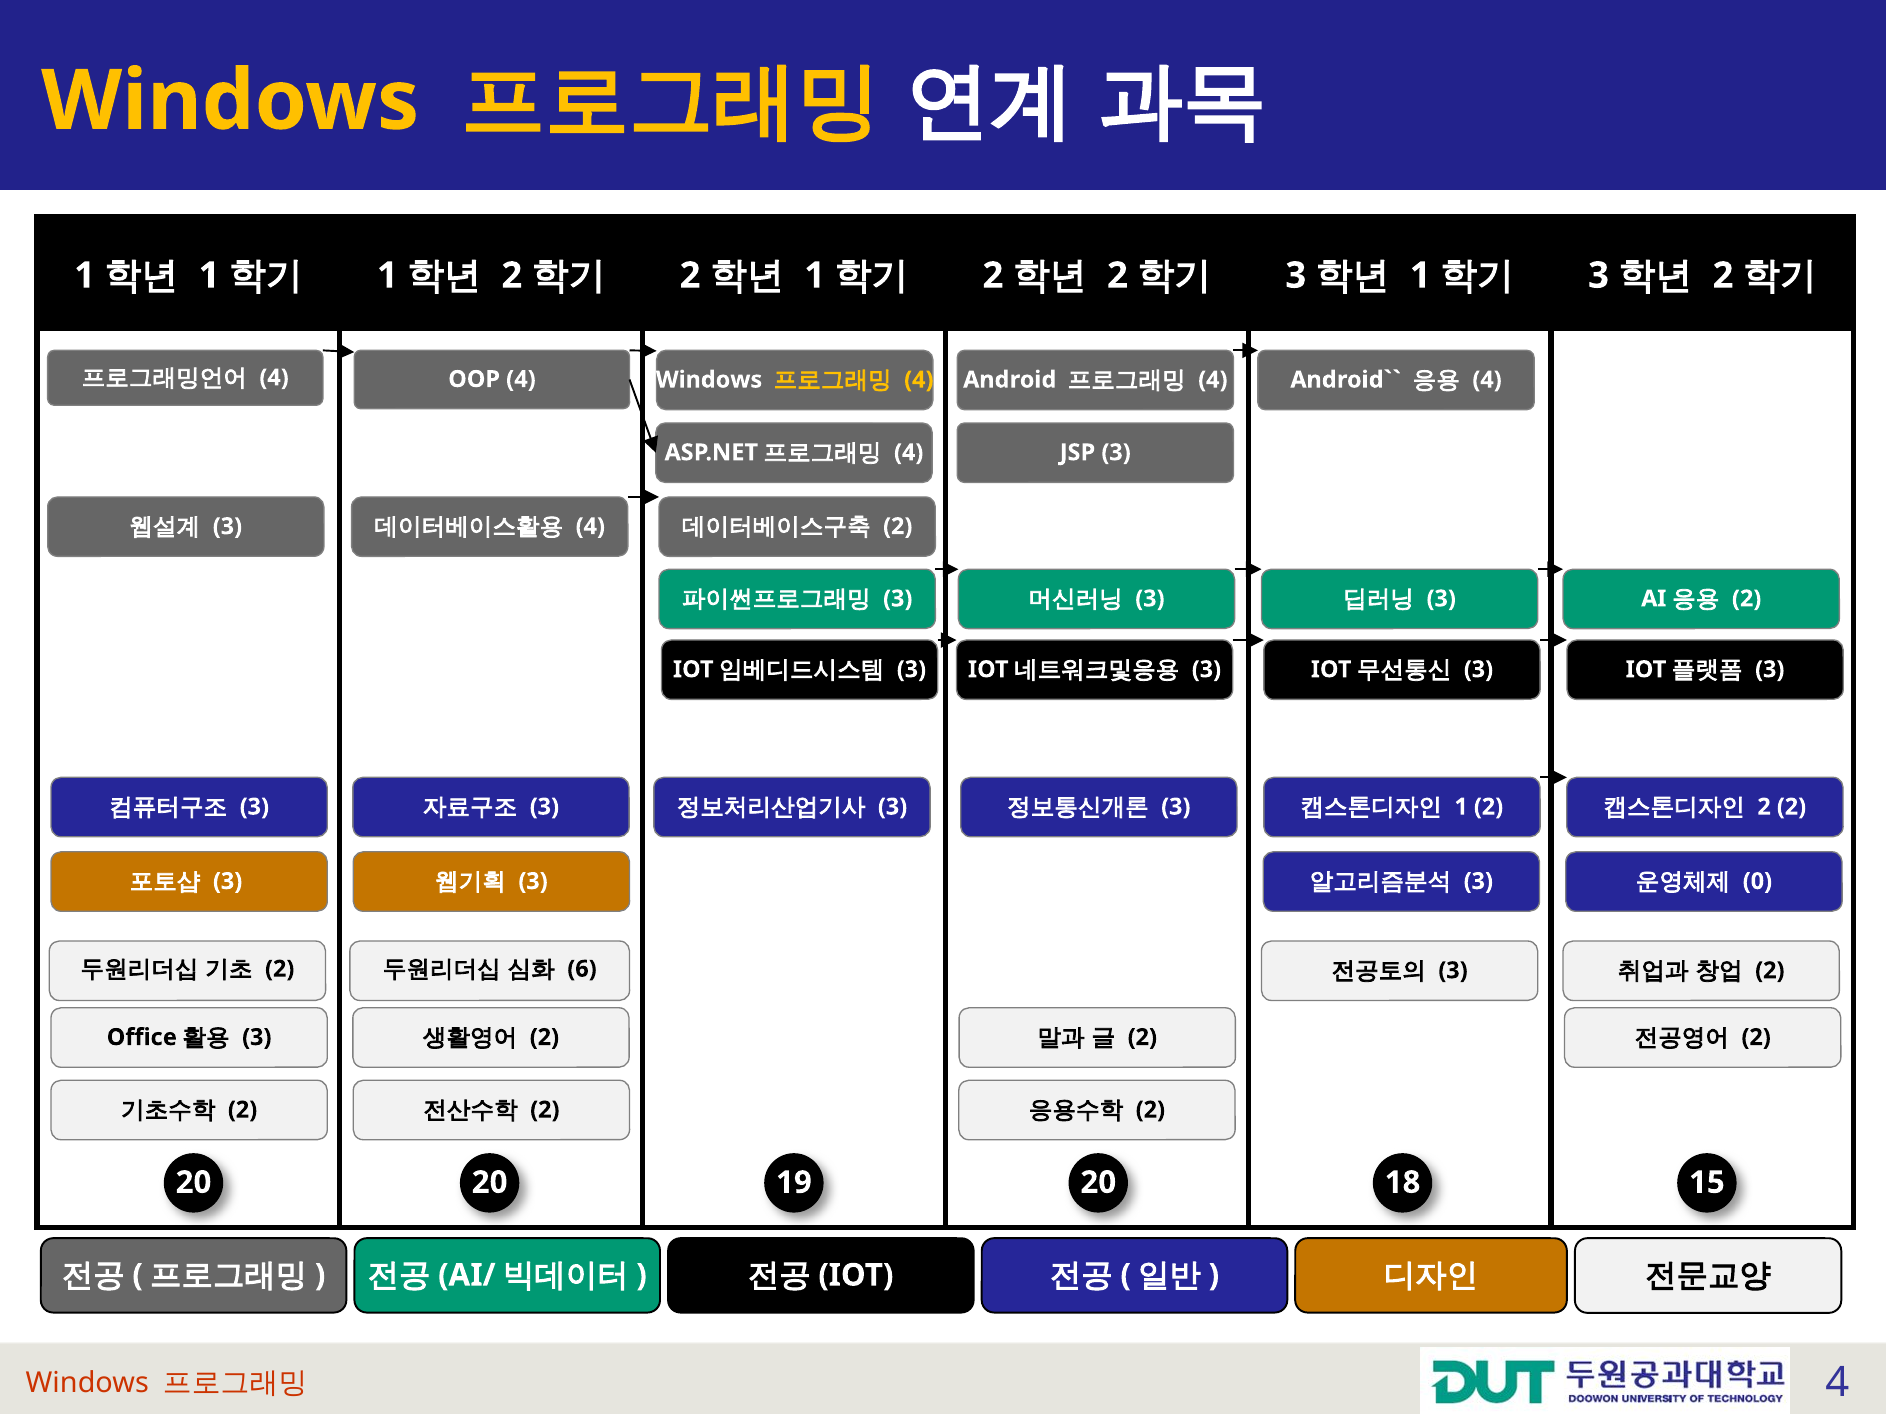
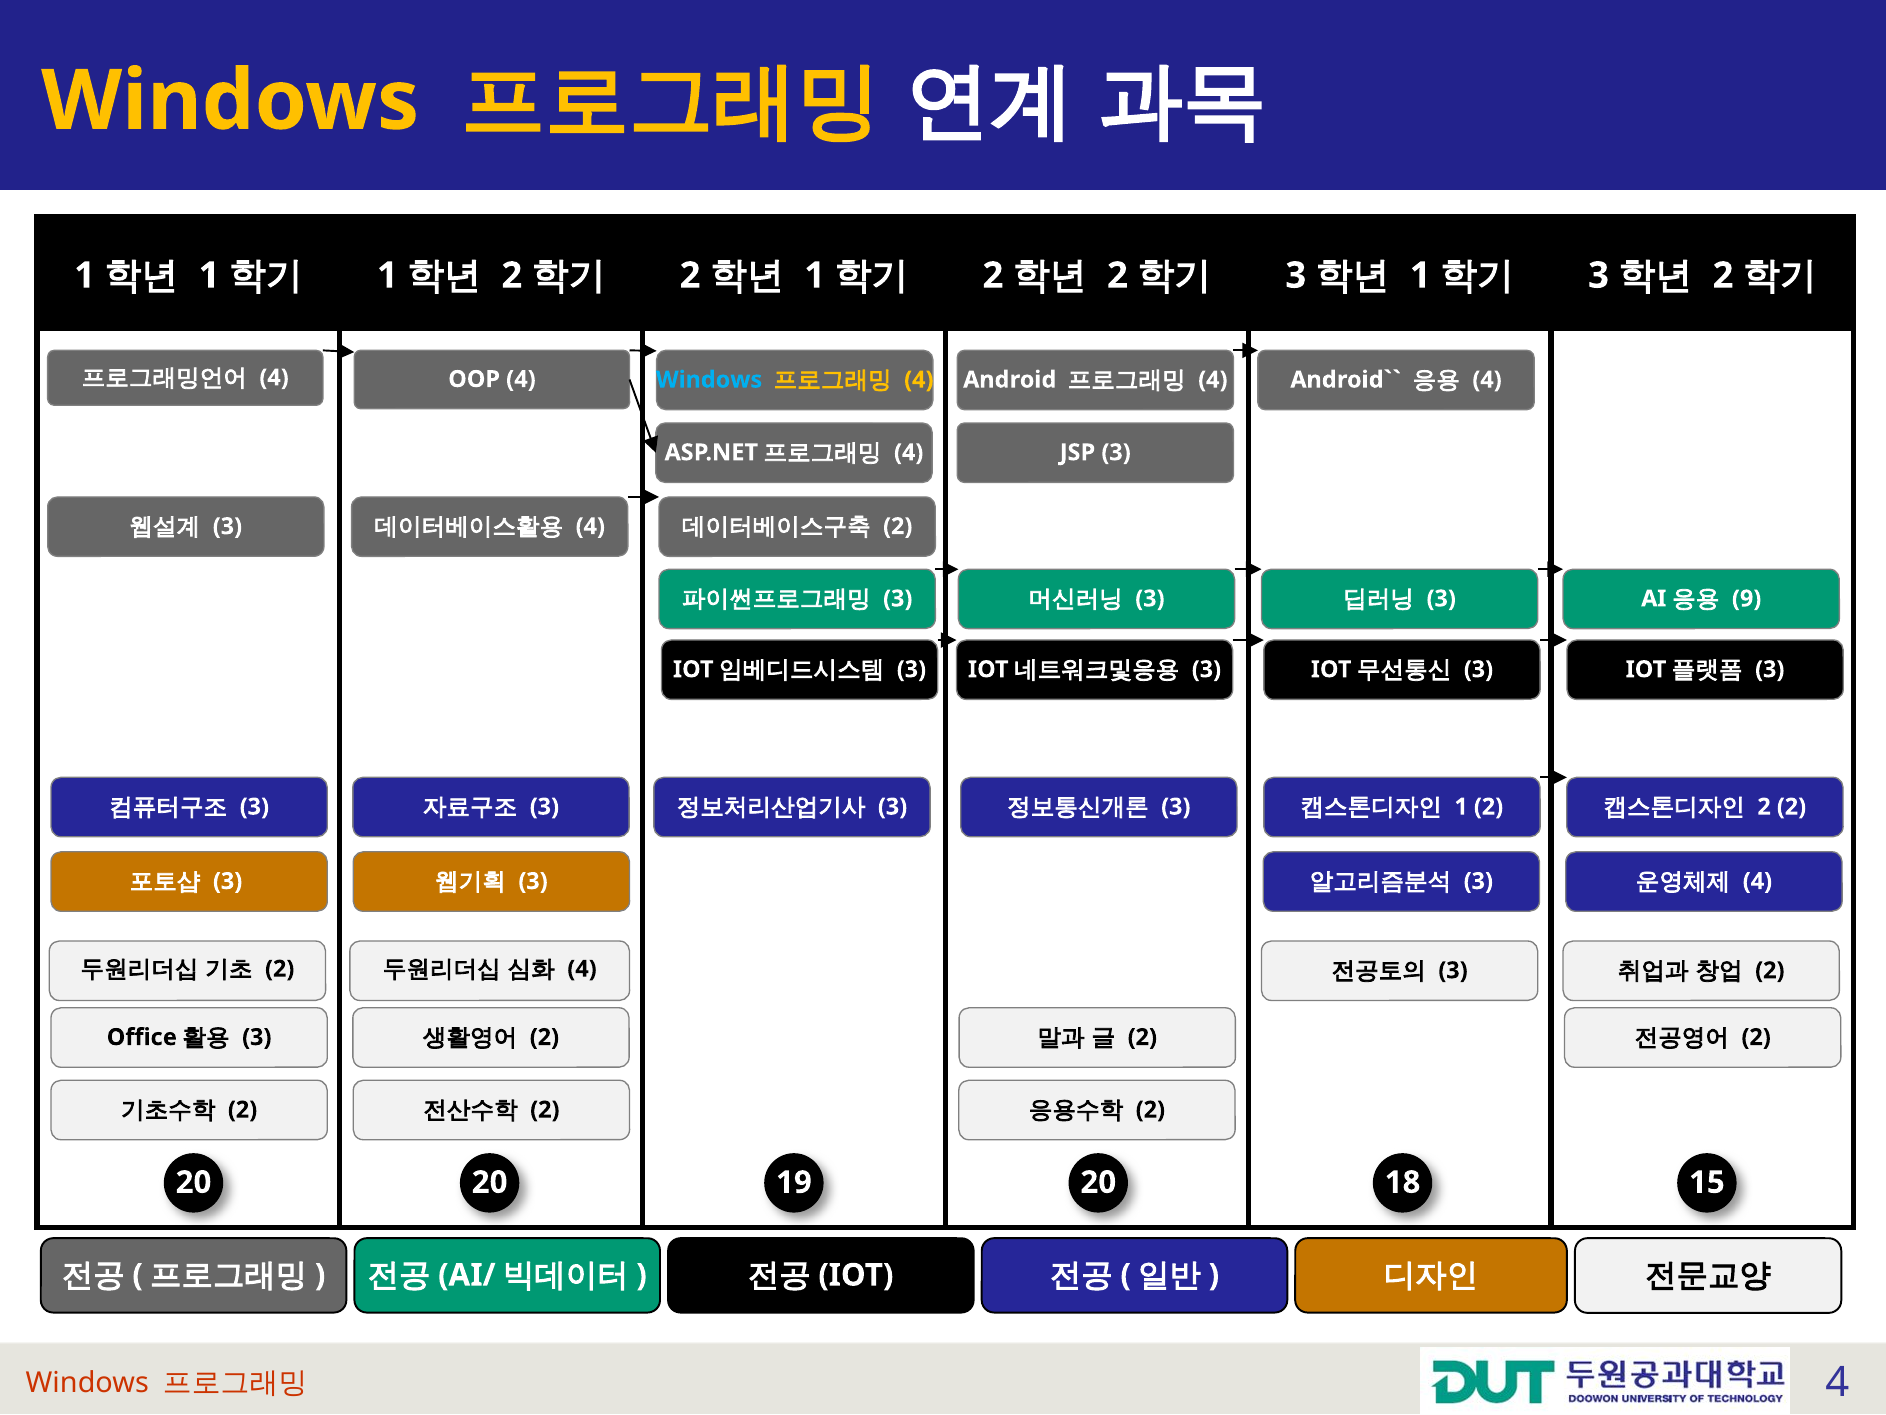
Windows colour: white -> light blue (709, 380)
2: 2 -> 9 (1747, 598)
0: 0 -> 4 (1757, 881)
6: 6 -> 4 (582, 969)
